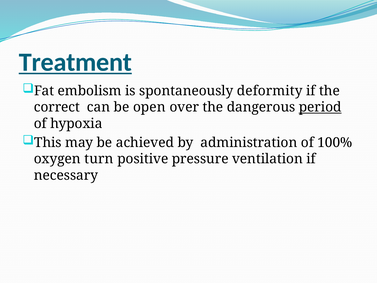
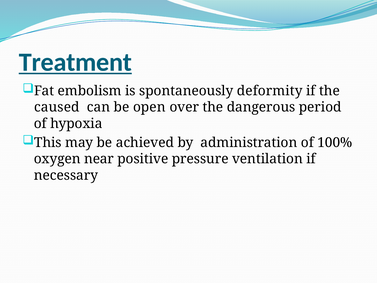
correct: correct -> caused (57, 107)
period underline: present -> none (320, 107)
turn: turn -> near (99, 159)
